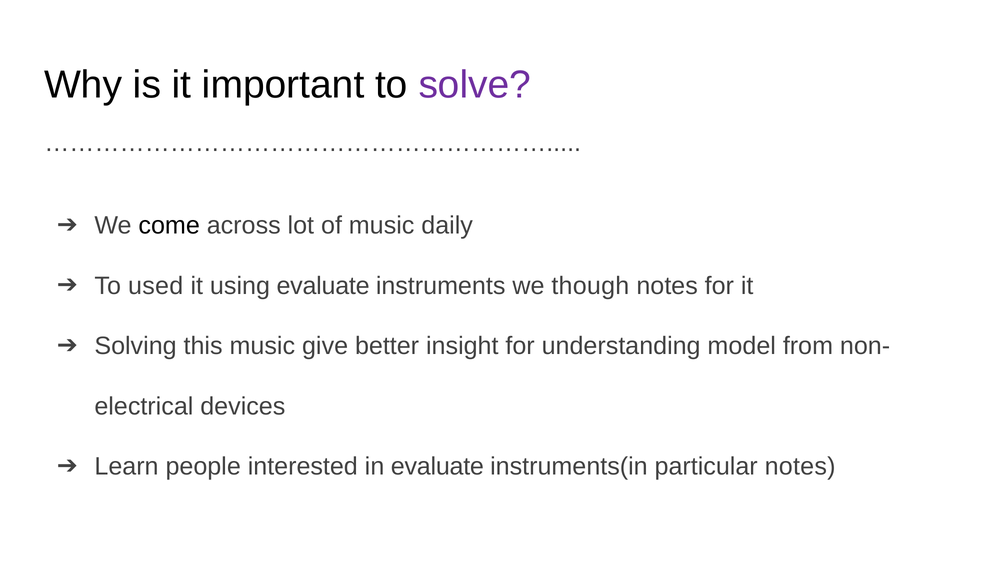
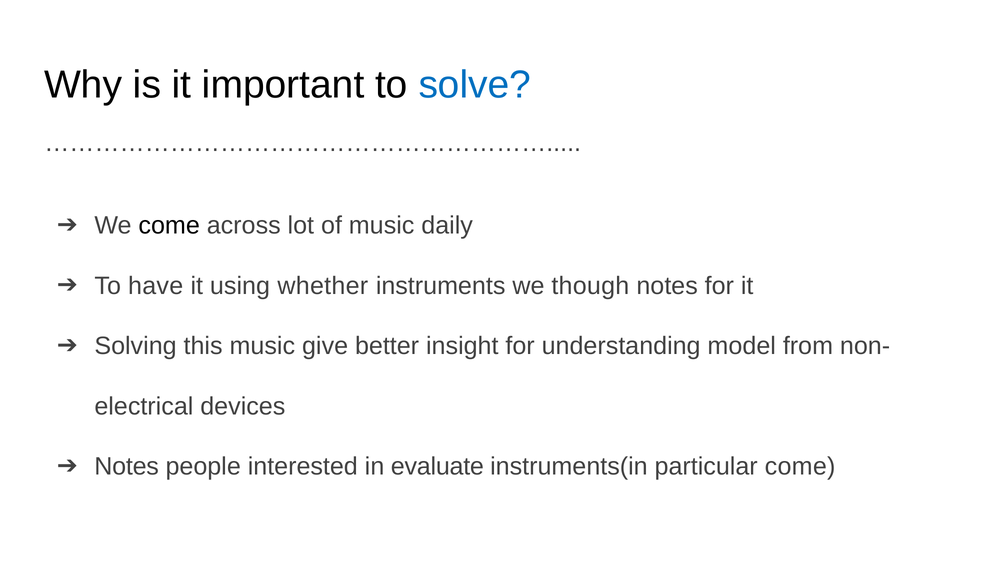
solve colour: purple -> blue (475, 85)
used: used -> have (156, 286)
using evaluate: evaluate -> whether (323, 286)
Learn: Learn -> Notes (127, 466)
particular notes: notes -> come (800, 466)
